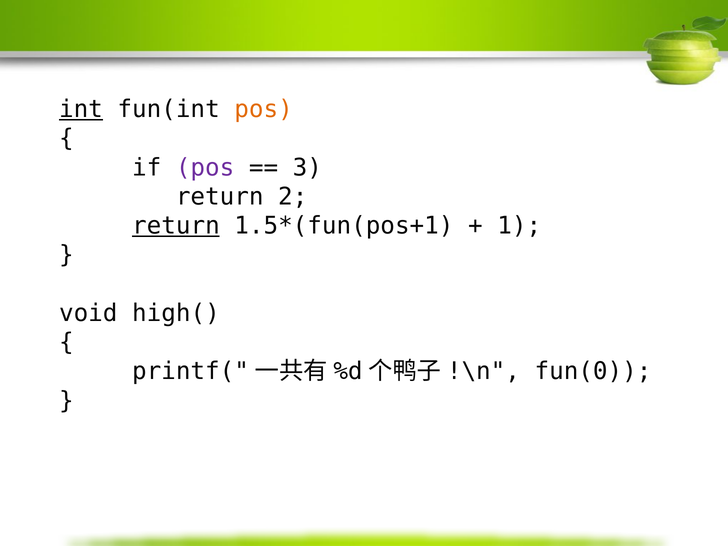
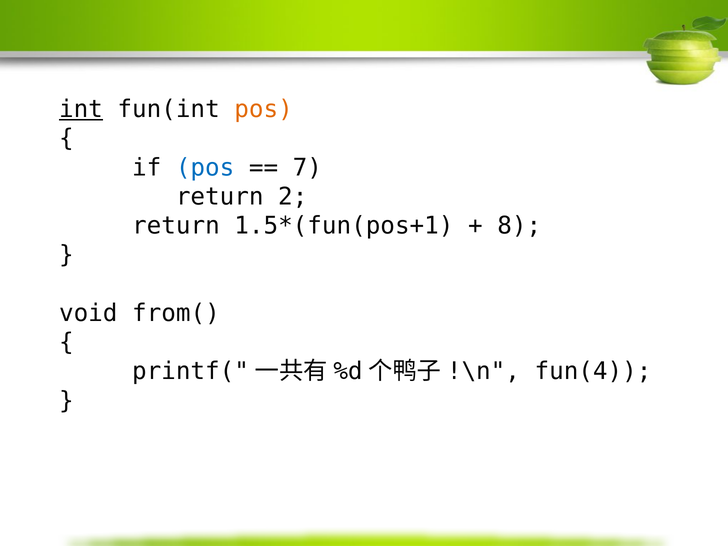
pos colour: purple -> blue (205, 168)
3: 3 -> 7 (307, 168)
return underline: present -> none (176, 226)
1: 1 -> 8 (519, 226)
high(: high( -> from( (176, 313)
fun(0: fun(0 -> fun(4 (593, 371)
